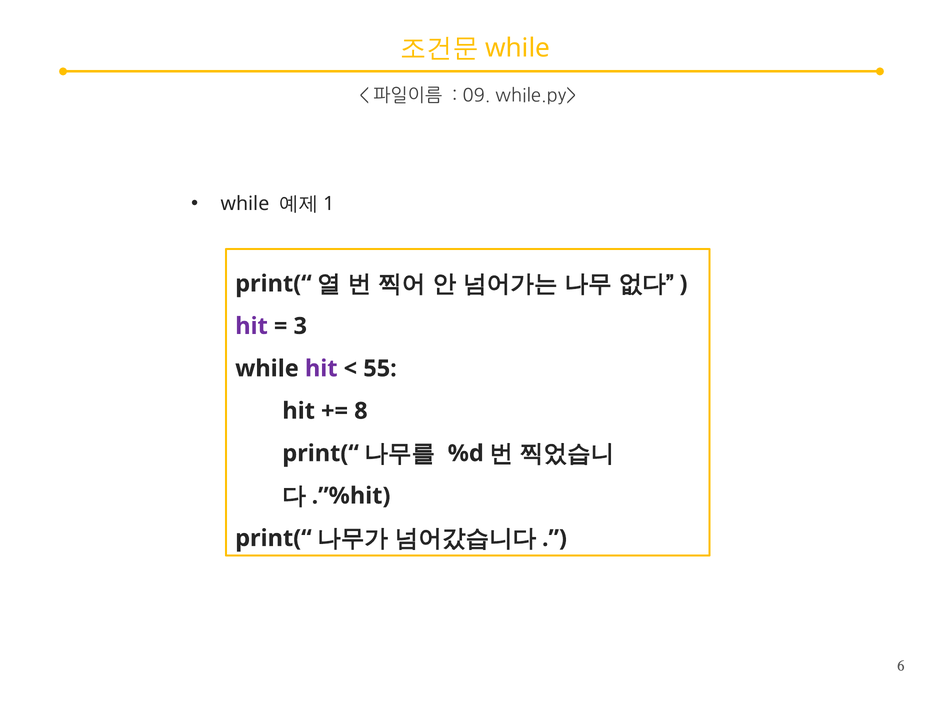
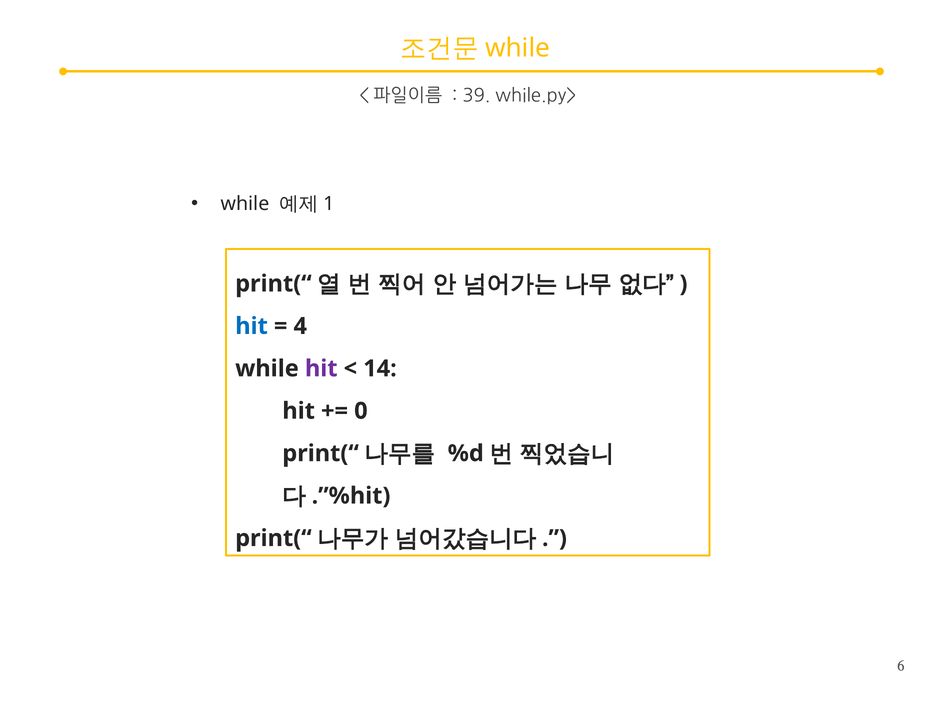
09: 09 -> 39 (476, 96)
hit colour: purple -> blue (252, 326)
3: 3 -> 4 (300, 326)
55: 55 -> 14 (380, 369)
8: 8 -> 0 (361, 411)
